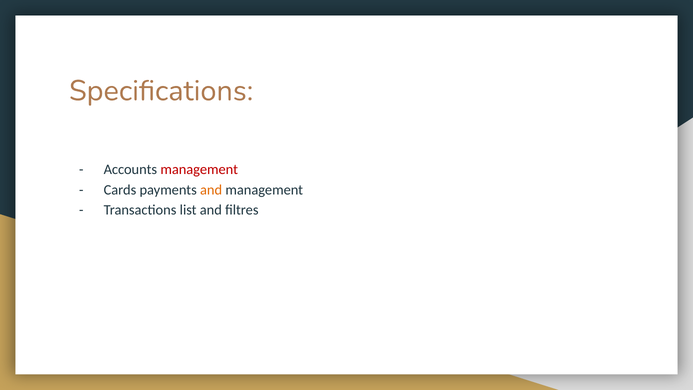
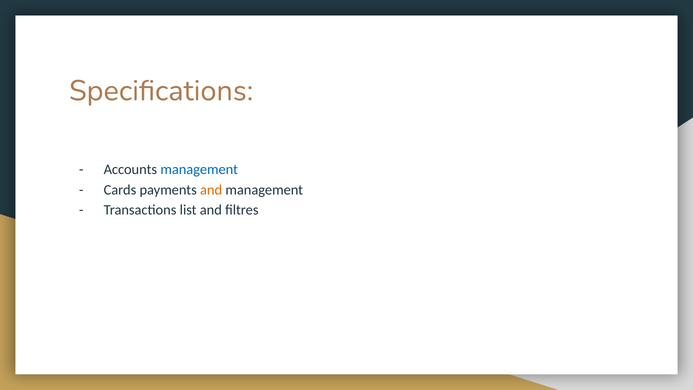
management colour: red -> blue (199, 169)
